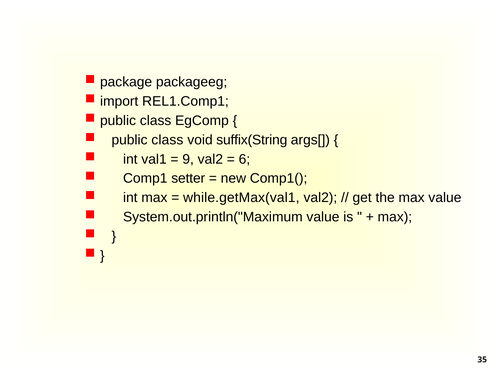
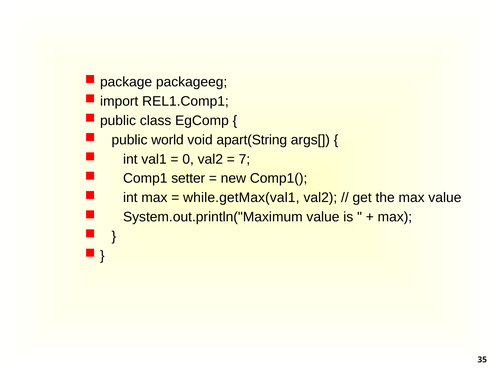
class: class -> world (168, 140)
suffix(String: suffix(String -> apart(String (252, 140)
9: 9 -> 0 (188, 159)
6: 6 -> 7 (244, 159)
